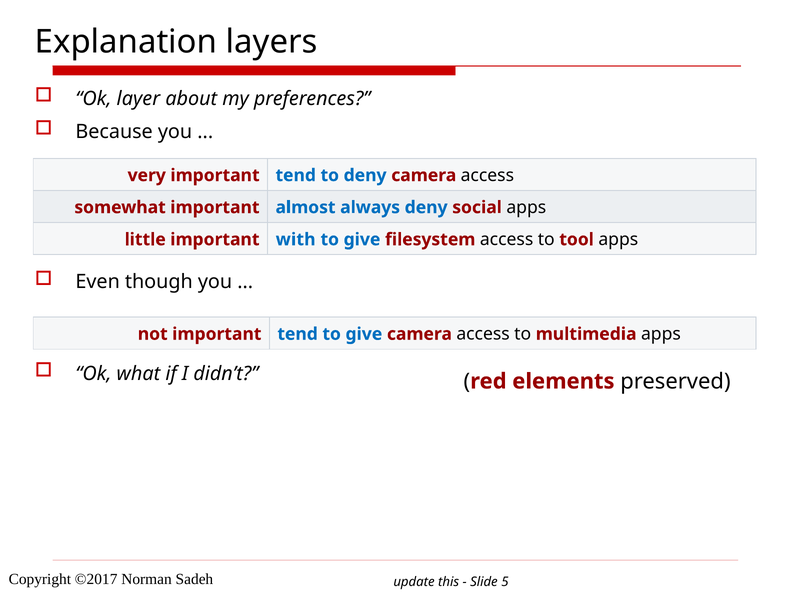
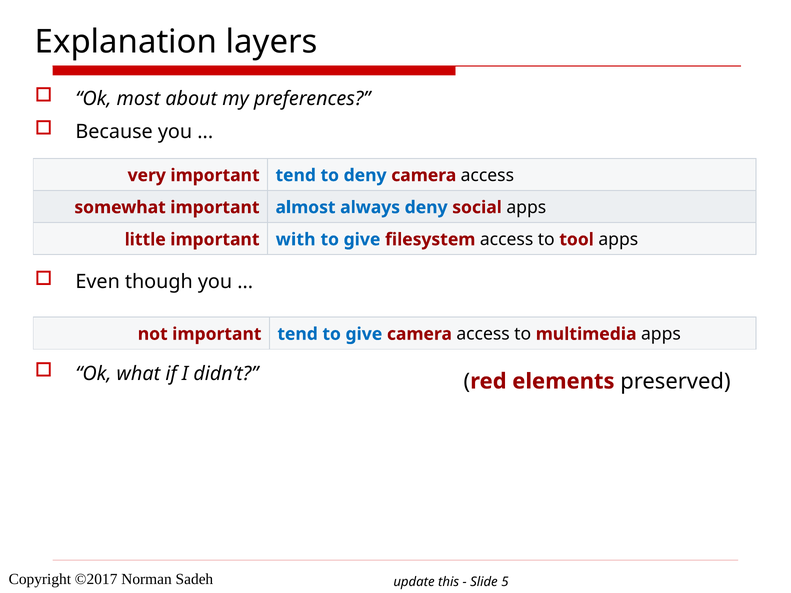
layer: layer -> most (138, 99)
